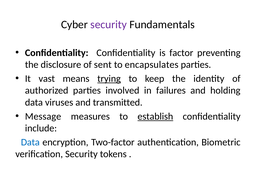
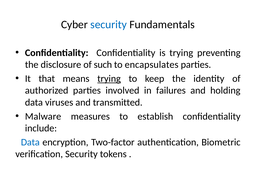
security colour: purple -> blue (109, 24)
is factor: factor -> trying (181, 53)
sent: sent -> such (103, 65)
vast: vast -> that (47, 79)
Message: Message -> Malware (43, 116)
establish underline: present -> none (155, 116)
